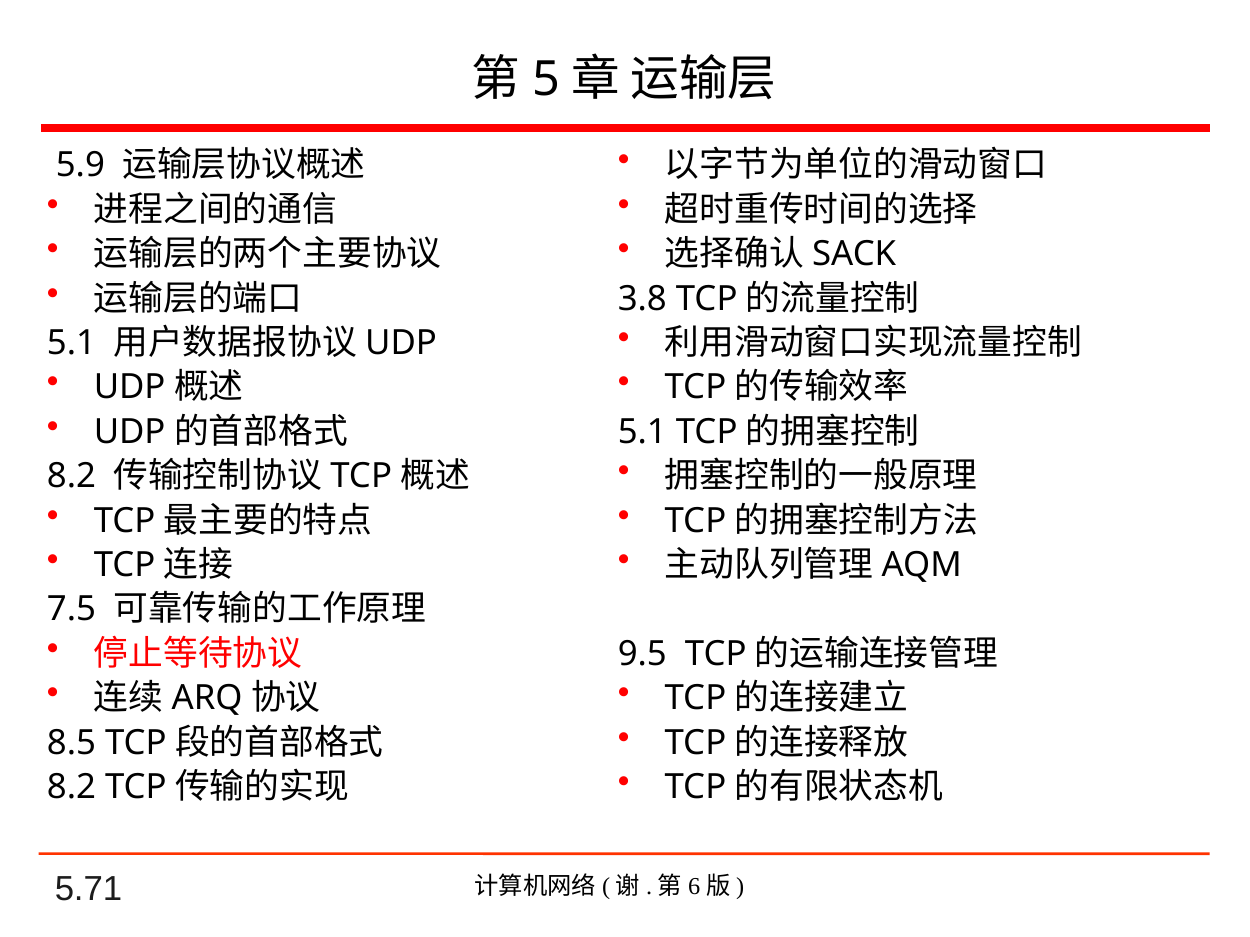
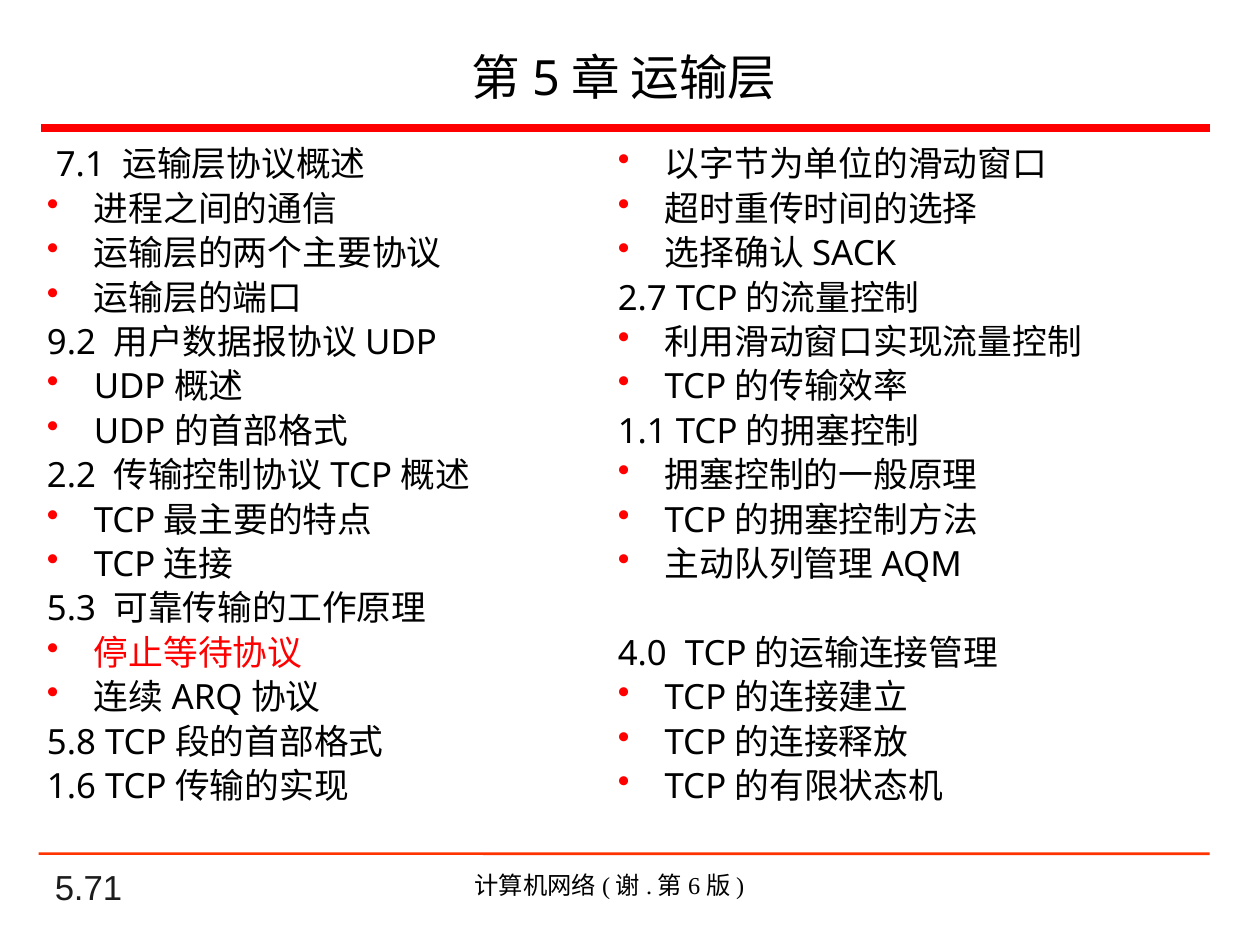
5.9: 5.9 -> 7.1 (80, 165)
3.8: 3.8 -> 2.7 (642, 299)
5.1: 5.1 -> 9.2 (71, 343)
5.1: 5.1 -> 1.1 (642, 432)
8.2: 8.2 -> 2.2 (71, 477)
7.5: 7.5 -> 5.3 (71, 610)
9.5: 9.5 -> 4.0 (642, 654)
8.5: 8.5 -> 5.8 (71, 743)
8.2: 8.2 -> 1.6 (71, 788)
